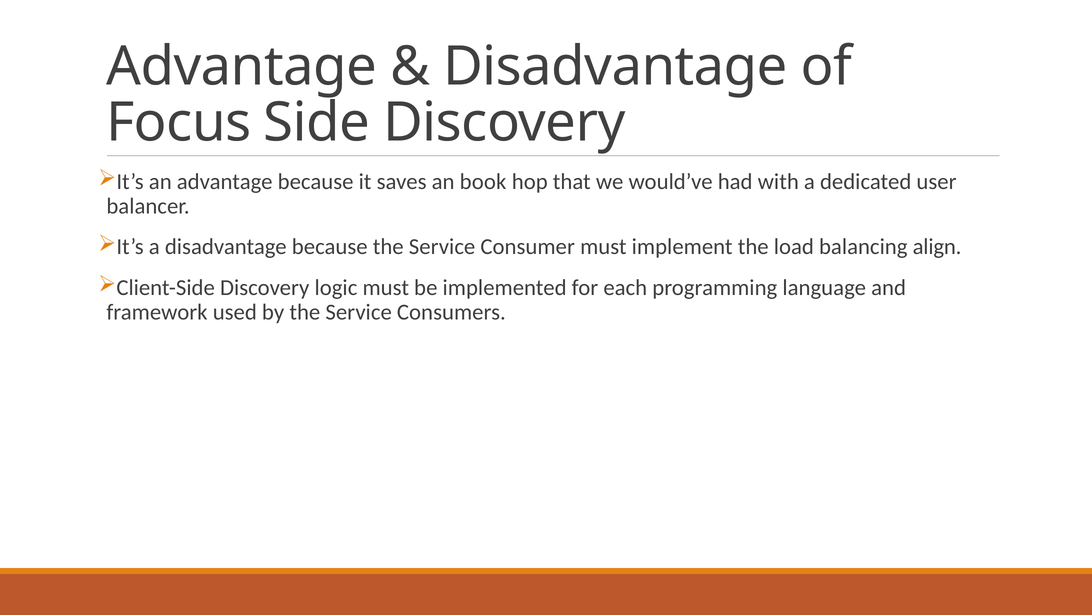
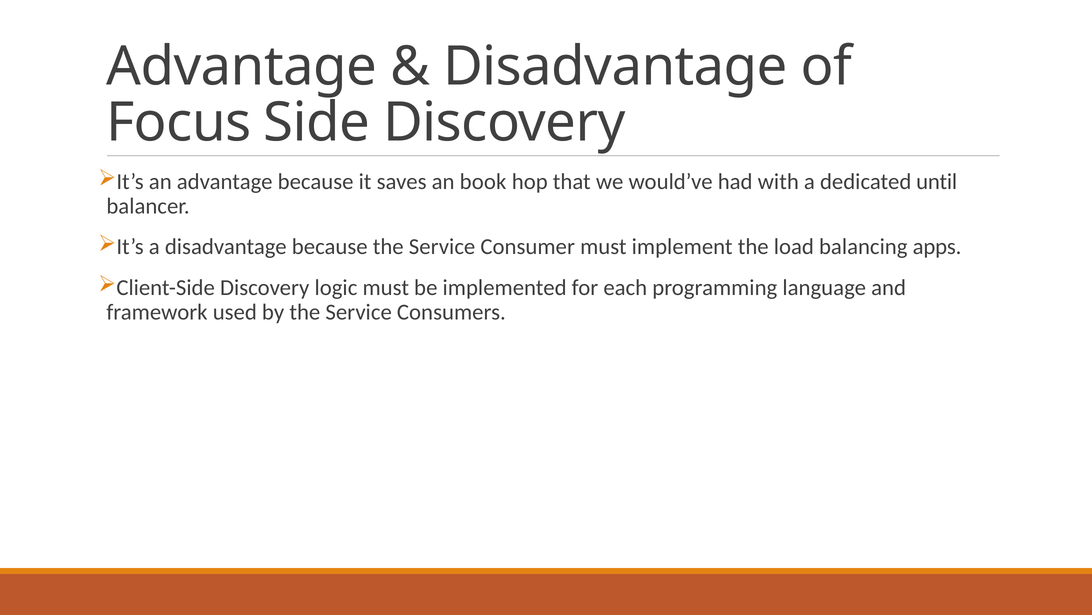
user: user -> until (937, 182)
align: align -> apps (937, 247)
